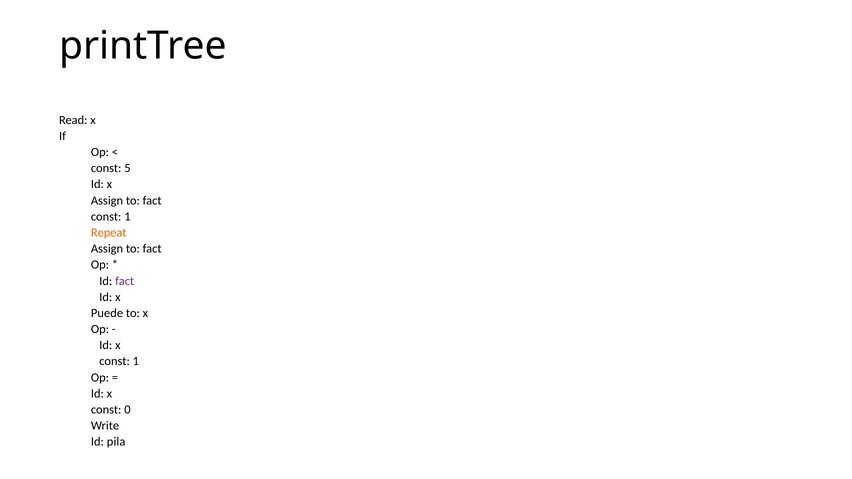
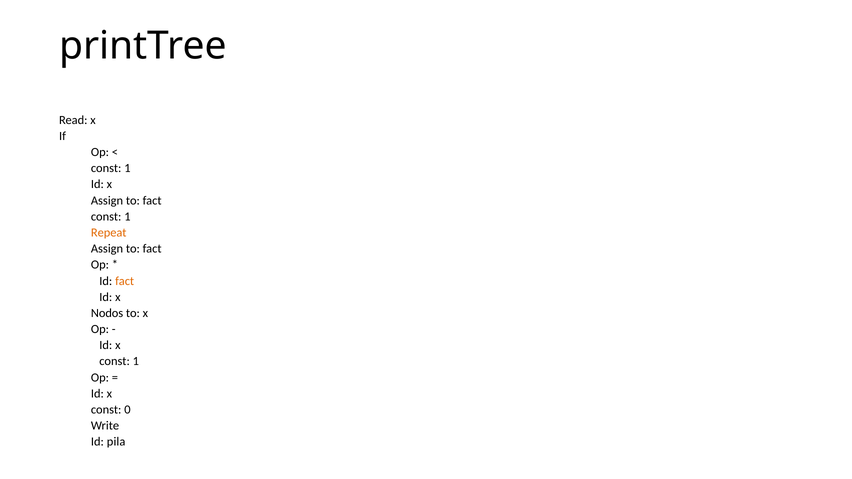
5: 5 -> 1 (127, 168)
fact colour: purple -> orange (125, 281)
Puede: Puede -> Nodos (107, 313)
